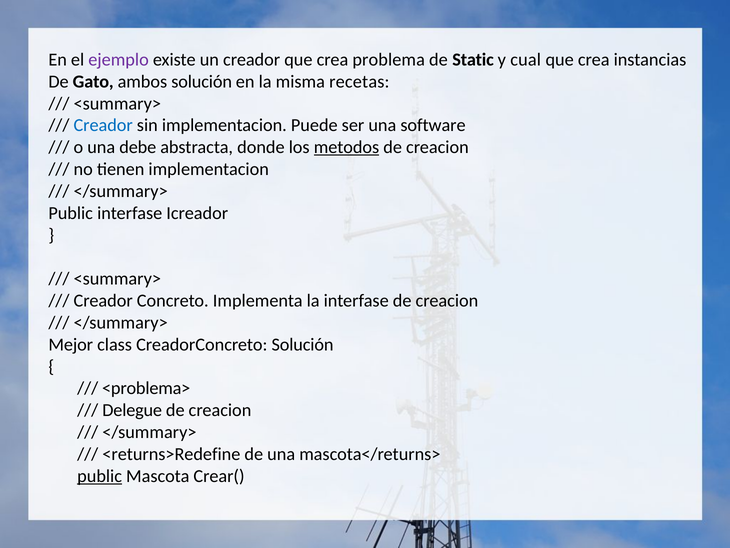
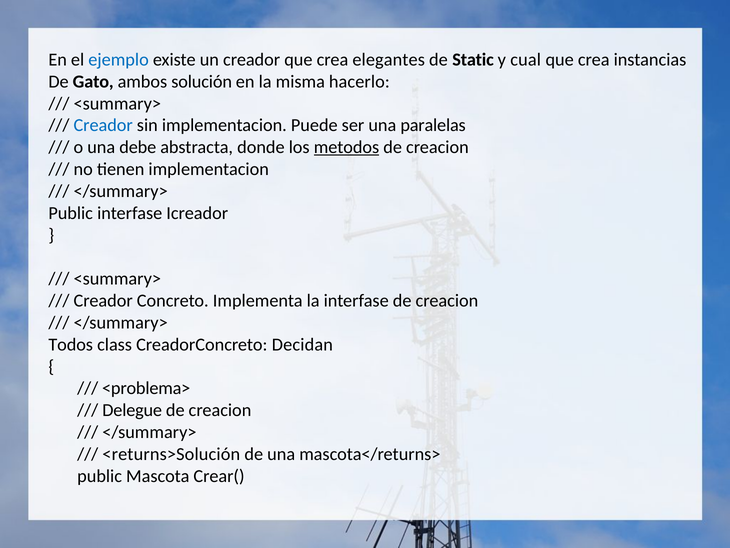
ejemplo colour: purple -> blue (119, 60)
problema: problema -> elegantes (389, 60)
recetas: recetas -> hacerlo (359, 81)
software: software -> paralelas (433, 125)
Mejor: Mejor -> Todos (71, 344)
CreadorConcreto Solución: Solución -> Decidan (302, 344)
<returns>Redefine: <returns>Redefine -> <returns>Solución (171, 454)
public underline: present -> none (100, 476)
